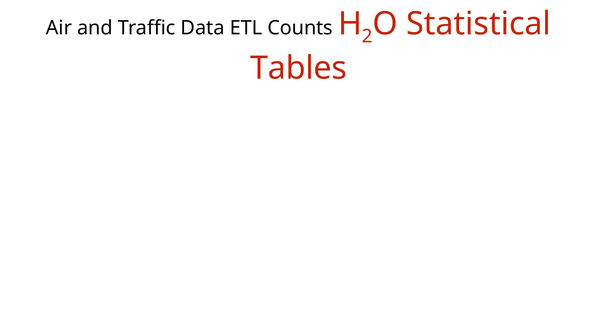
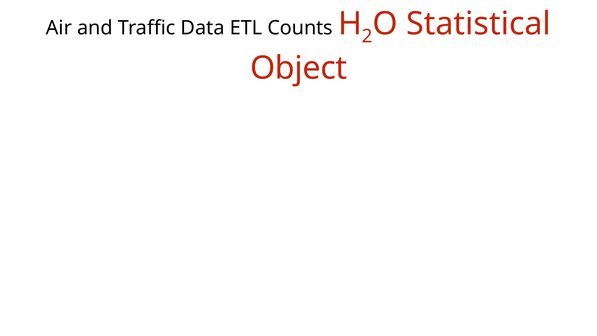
Tables: Tables -> Object (299, 68)
